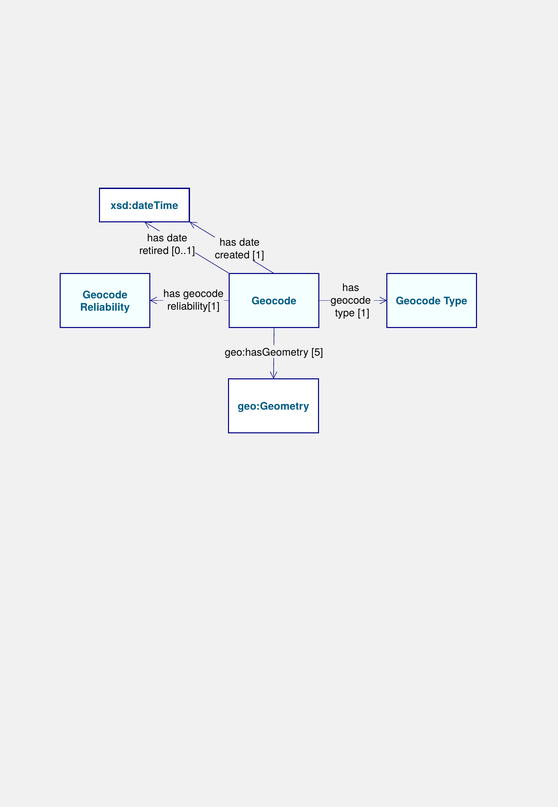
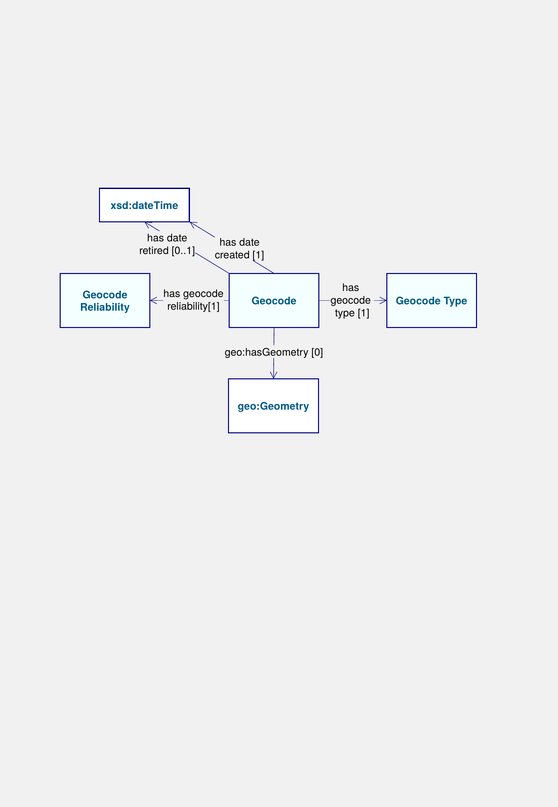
5: 5 -> 0 (317, 352)
